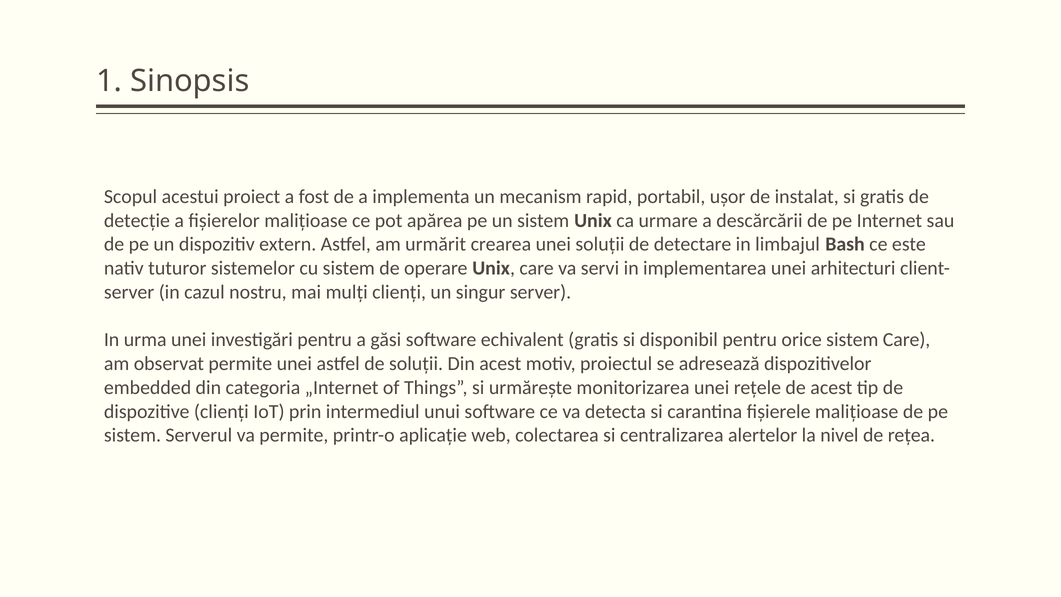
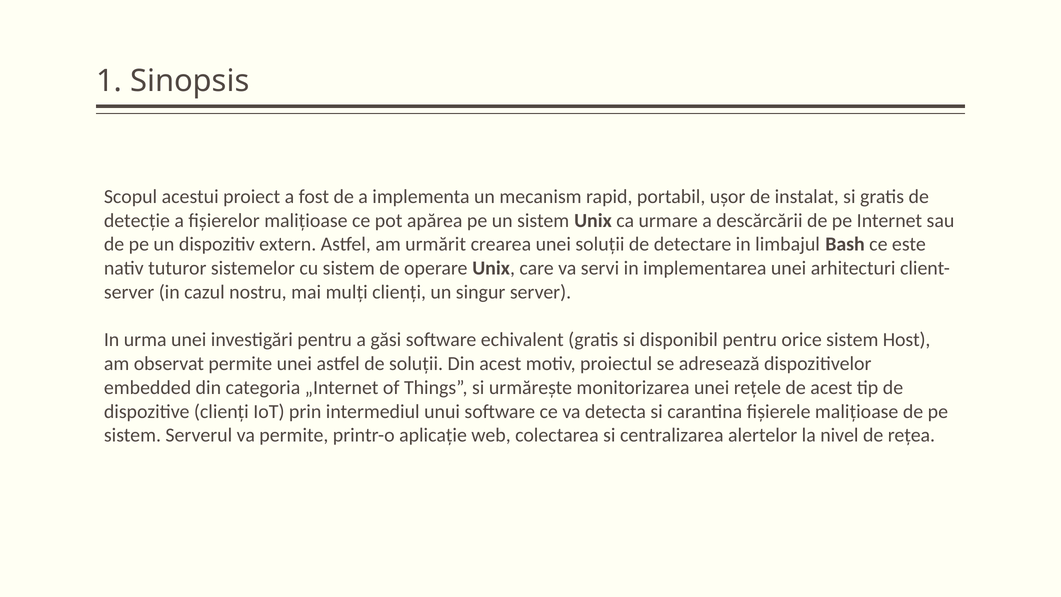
sistem Care: Care -> Host (907, 340)
